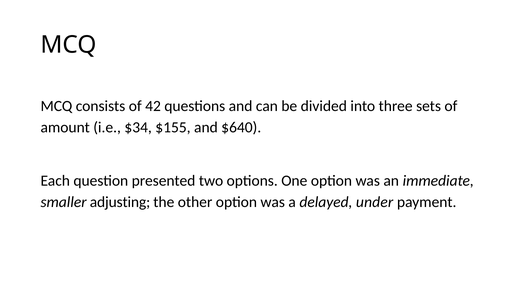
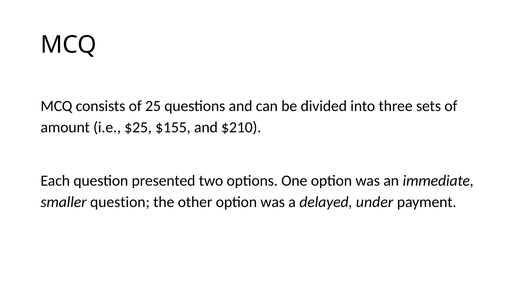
42: 42 -> 25 (153, 106)
$34: $34 -> $25 (138, 127)
$640: $640 -> $210 (241, 127)
smaller adjusting: adjusting -> question (120, 202)
